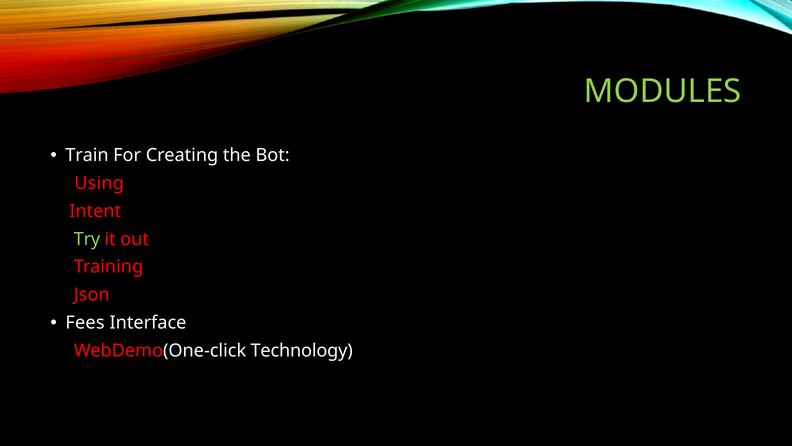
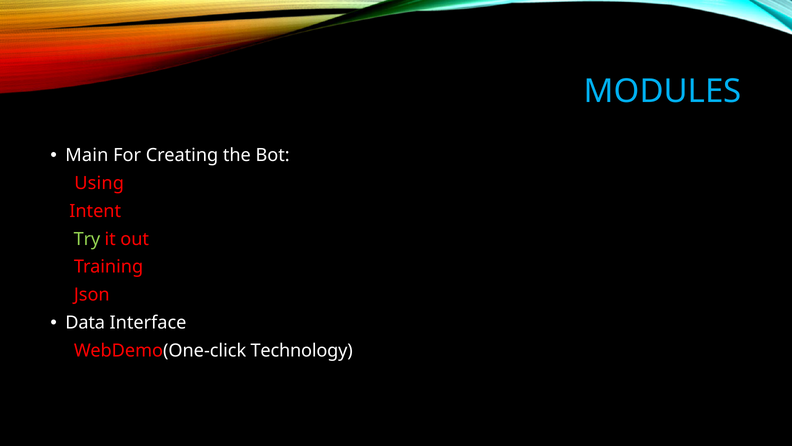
MODULES colour: light green -> light blue (663, 91)
Train: Train -> Main (87, 155)
Fees: Fees -> Data (85, 322)
